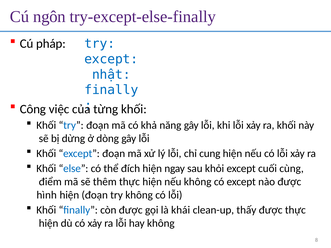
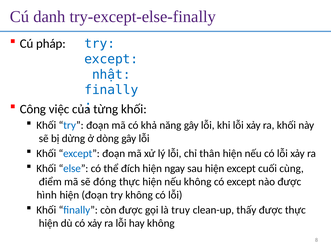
ngôn: ngôn -> danh (49, 17)
cung: cung -> thân (210, 154)
sau khỏi: khỏi -> hiện (215, 169)
thêm: thêm -> đóng (105, 182)
khái: khái -> truy (181, 210)
